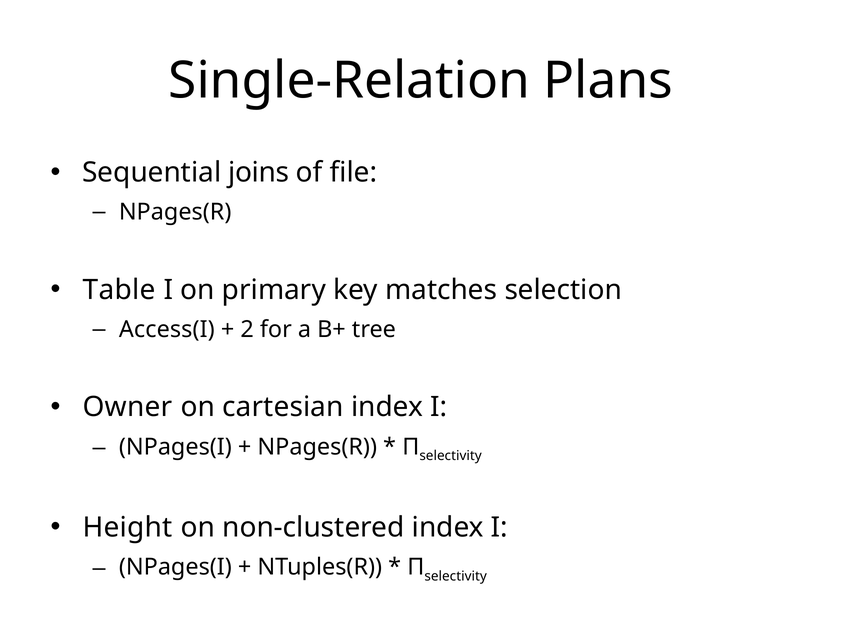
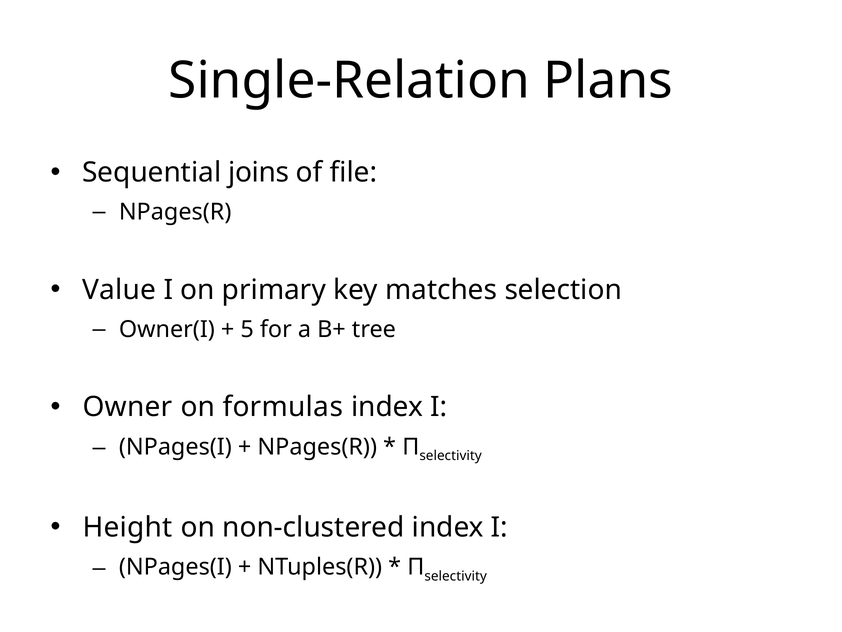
Table: Table -> Value (119, 290)
Access(I: Access(I -> Owner(I (167, 329)
2: 2 -> 5 (247, 329)
cartesian: cartesian -> formulas (283, 407)
